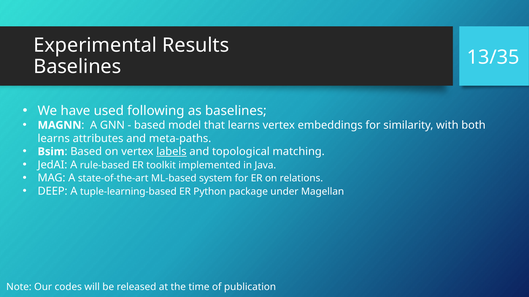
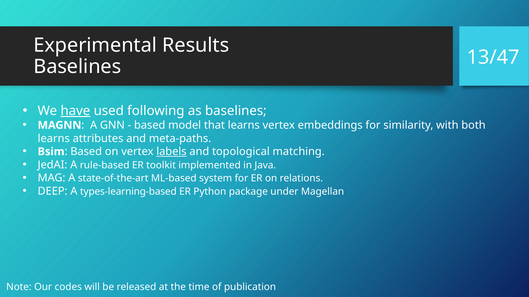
13/35: 13/35 -> 13/47 (493, 57)
have underline: none -> present (75, 111)
tuple-learning-based: tuple-learning-based -> types-learning-based (128, 192)
